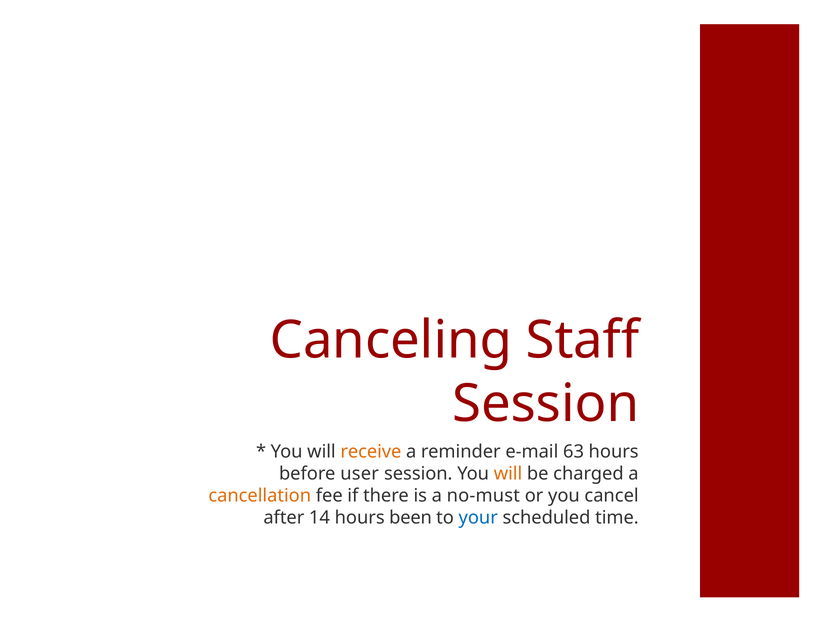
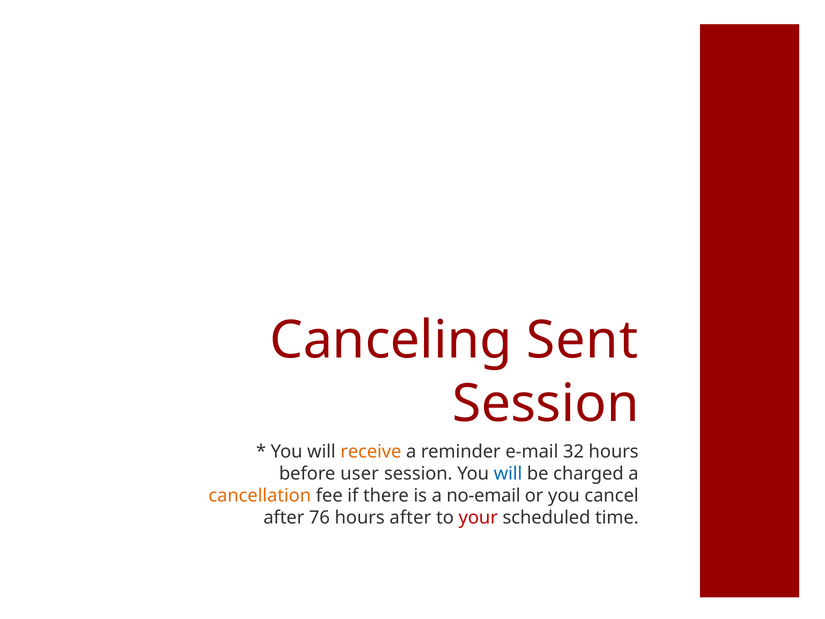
Staff: Staff -> Sent (582, 340)
63: 63 -> 32 (574, 452)
will colour: orange -> blue (508, 474)
no-must: no-must -> no-email (483, 496)
14: 14 -> 76 (319, 518)
hours been: been -> after (410, 518)
your colour: blue -> red (478, 518)
